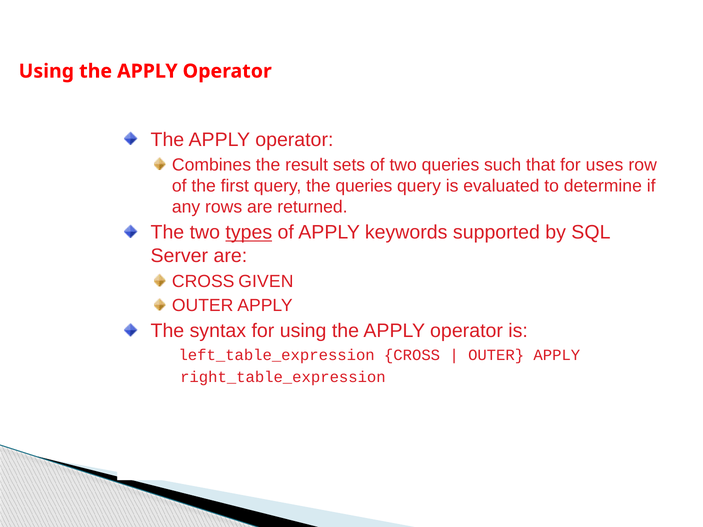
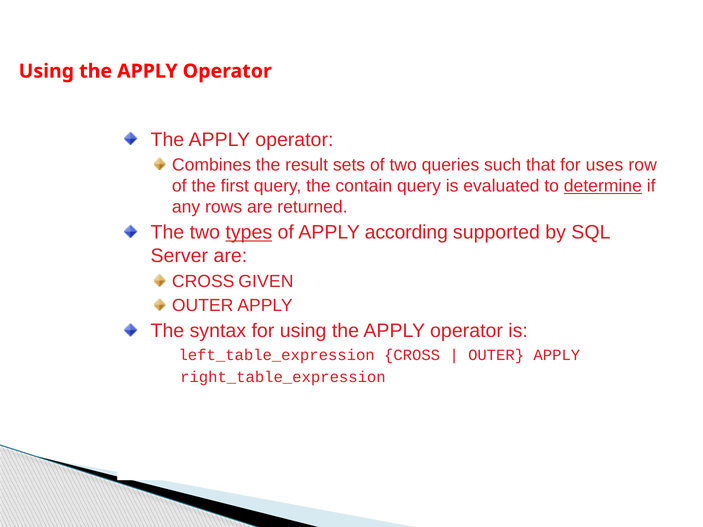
the queries: queries -> contain (364, 186)
determine underline: none -> present (603, 186)
keywords: keywords -> according (406, 233)
